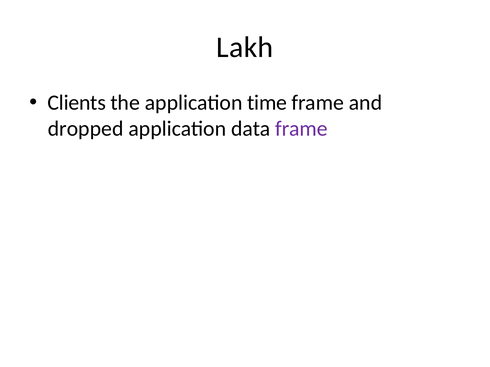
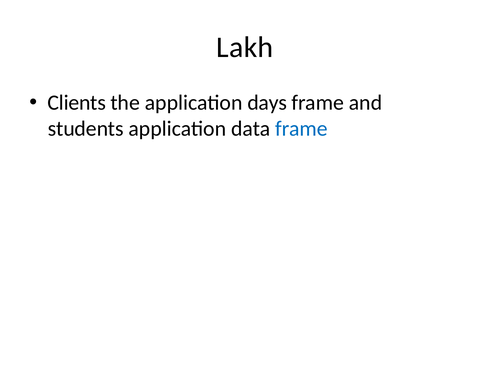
time: time -> days (267, 103)
dropped: dropped -> students (86, 129)
frame colour: purple -> blue (301, 129)
